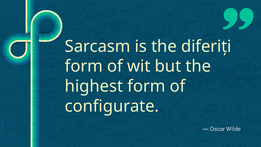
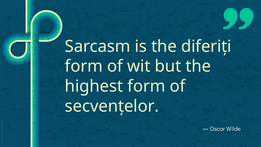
configurate: configurate -> secvențelor (112, 106)
